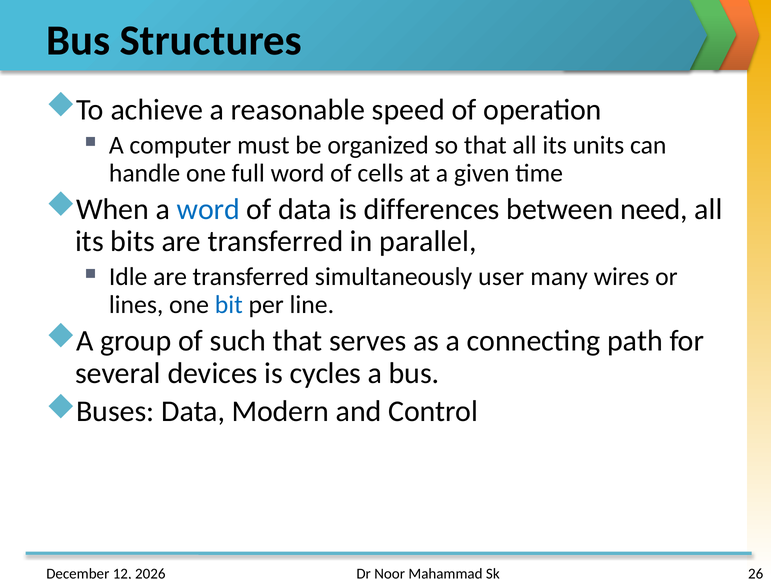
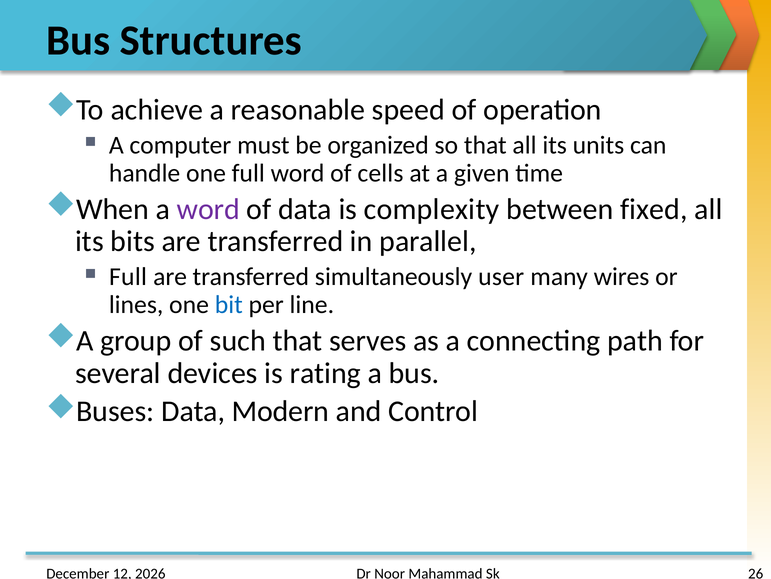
word colour: blue -> purple (208, 209)
differences: differences -> complexity (432, 209)
need: need -> fixed (654, 209)
Idle: Idle -> Full (128, 276)
cycles: cycles -> rating (325, 373)
